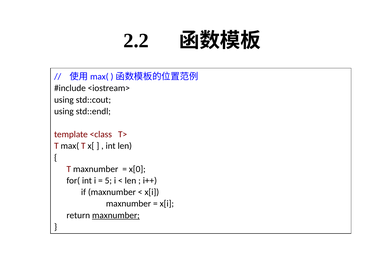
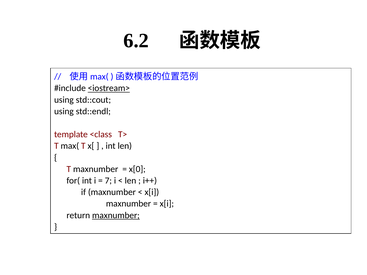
2.2: 2.2 -> 6.2 (136, 41)
<iostream> underline: none -> present (109, 88)
5: 5 -> 7 (108, 181)
